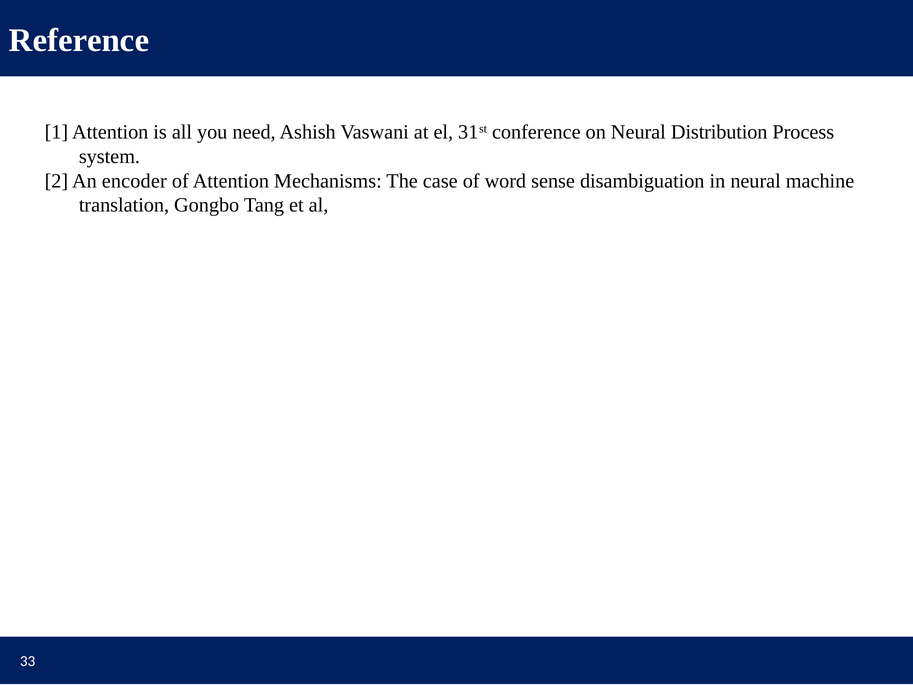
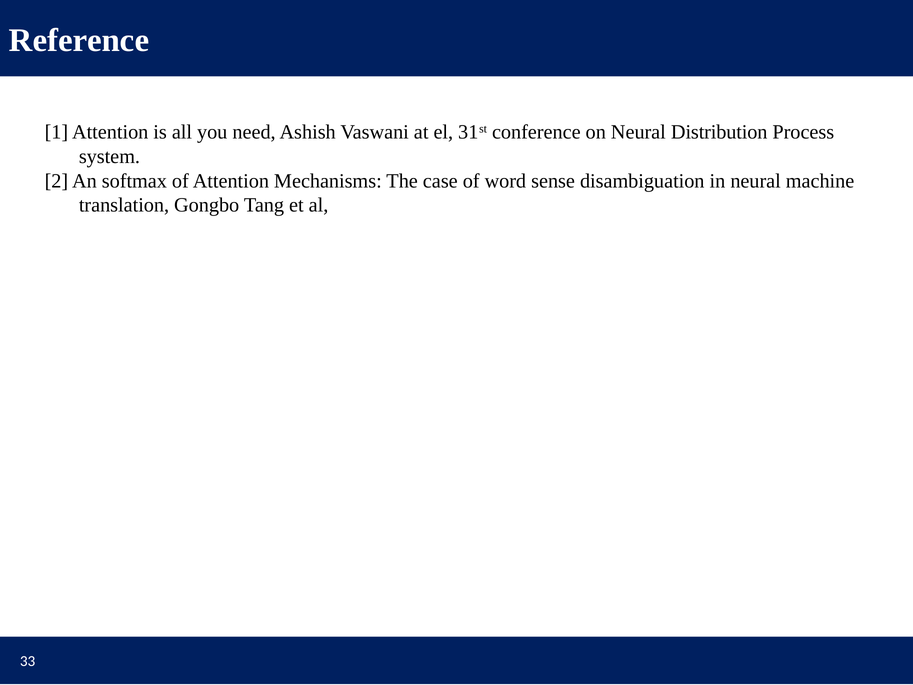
encoder: encoder -> softmax (134, 181)
